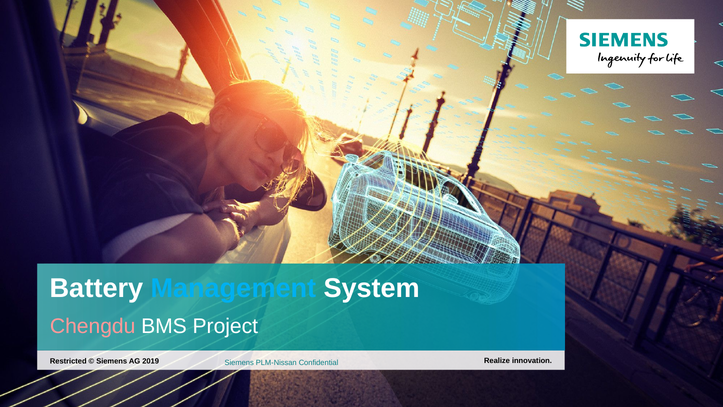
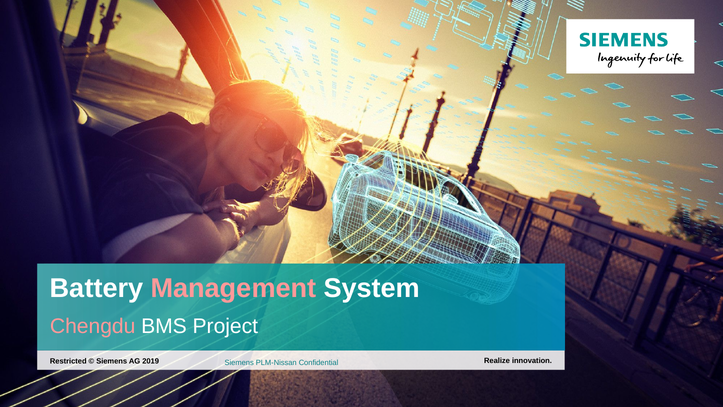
Management colour: light blue -> pink (234, 288)
